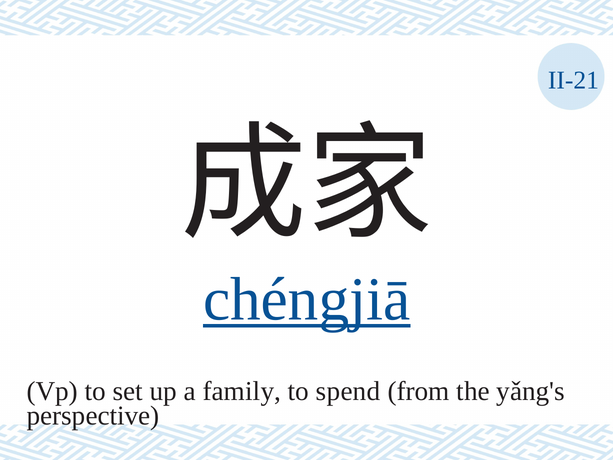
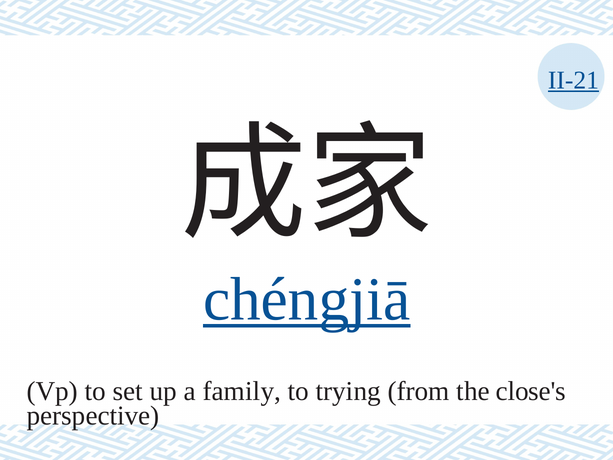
II-21 underline: none -> present (573, 80)
spend: spend -> trying (348, 391)
yǎng's: yǎng's -> close's (531, 391)
